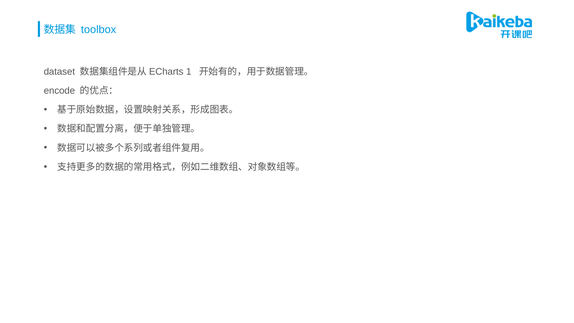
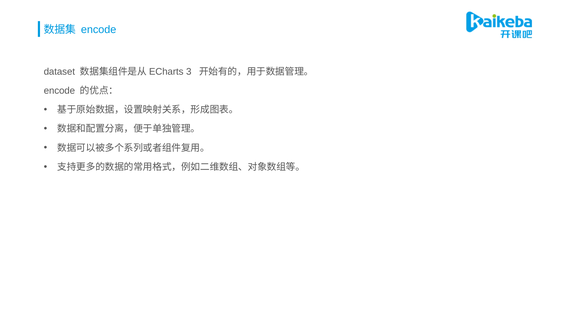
toolbox: toolbox -> encode (99, 30)
1: 1 -> 3 (189, 71)
